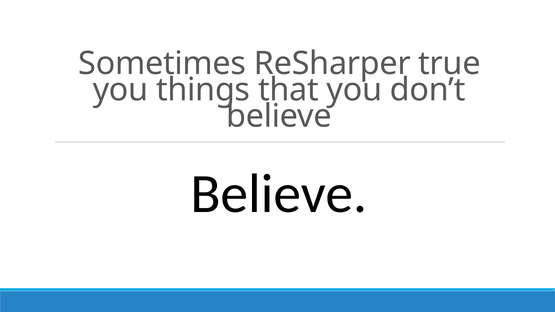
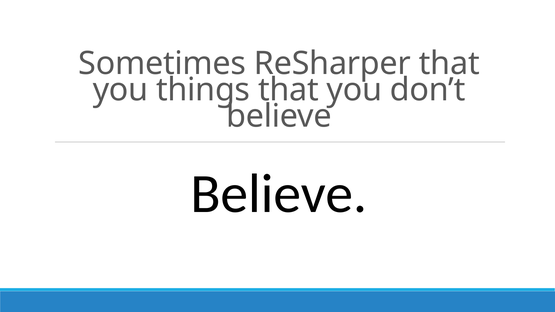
ReSharper true: true -> that (449, 63)
